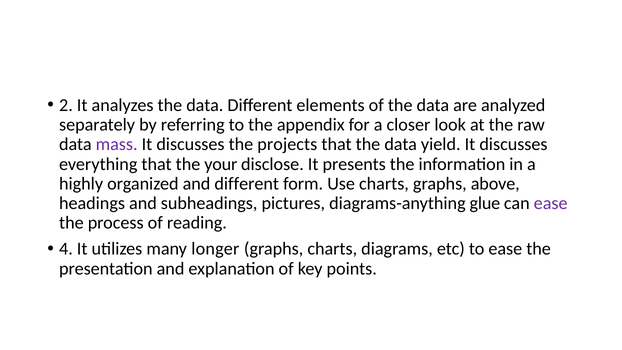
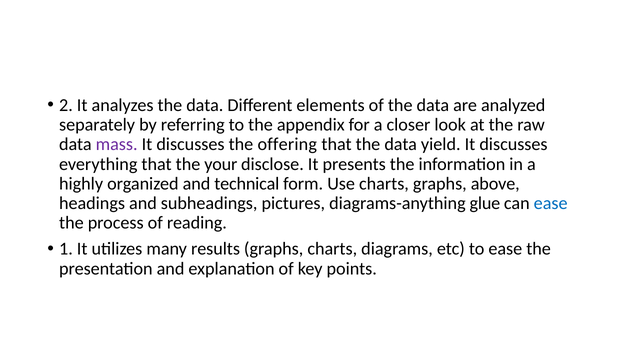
projects: projects -> offering (287, 144)
and different: different -> technical (247, 184)
ease colour: purple -> blue (551, 203)
4: 4 -> 1 (66, 249)
longer: longer -> results (215, 249)
